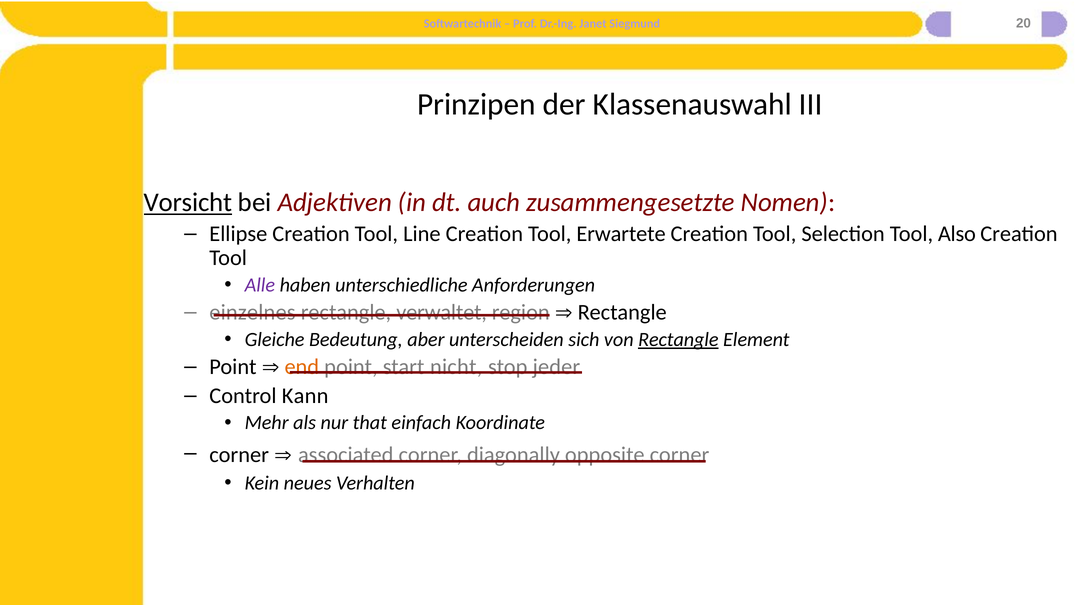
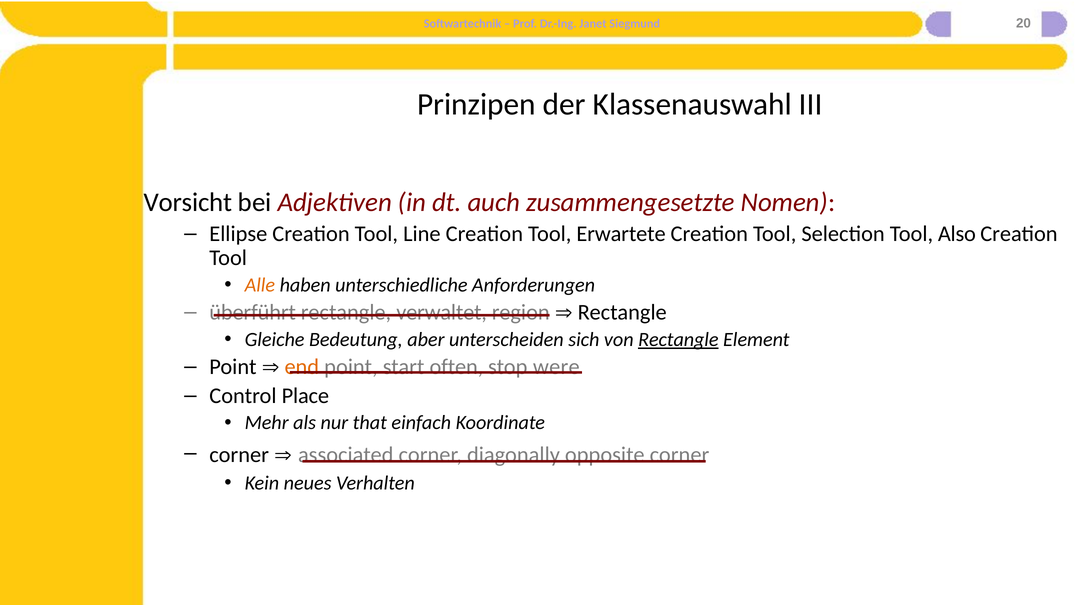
Vorsicht underline: present -> none (188, 202)
Alle colour: purple -> orange (260, 285)
einzelnes: einzelnes -> überführt (253, 312)
nicht: nicht -> often (456, 367)
jeder: jeder -> were (556, 367)
Kann: Kann -> Place (305, 395)
